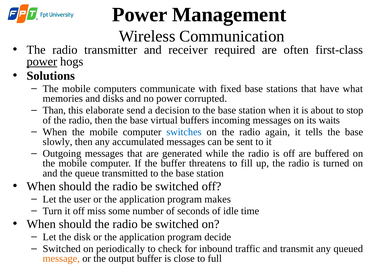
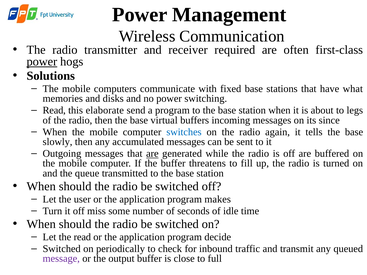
corrupted: corrupted -> switching (206, 99)
Than: Than -> Read (54, 110)
a decision: decision -> program (172, 110)
stop: stop -> legs (355, 110)
waits: waits -> since (329, 120)
are underline: none -> present (152, 154)
the disk: disk -> read (82, 237)
message colour: orange -> purple (61, 259)
